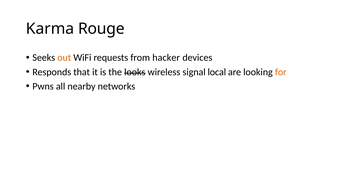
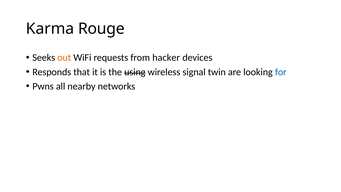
looks: looks -> using (135, 72)
local: local -> twin (217, 72)
for colour: orange -> blue (281, 72)
